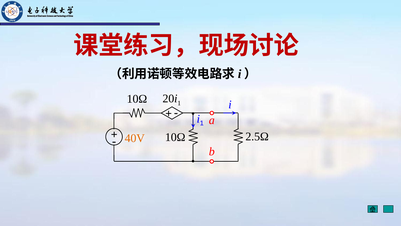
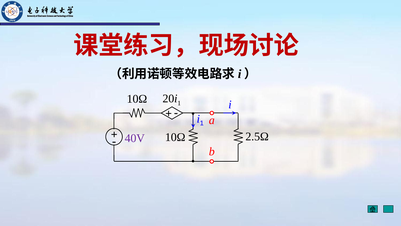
40V colour: orange -> purple (135, 138)
